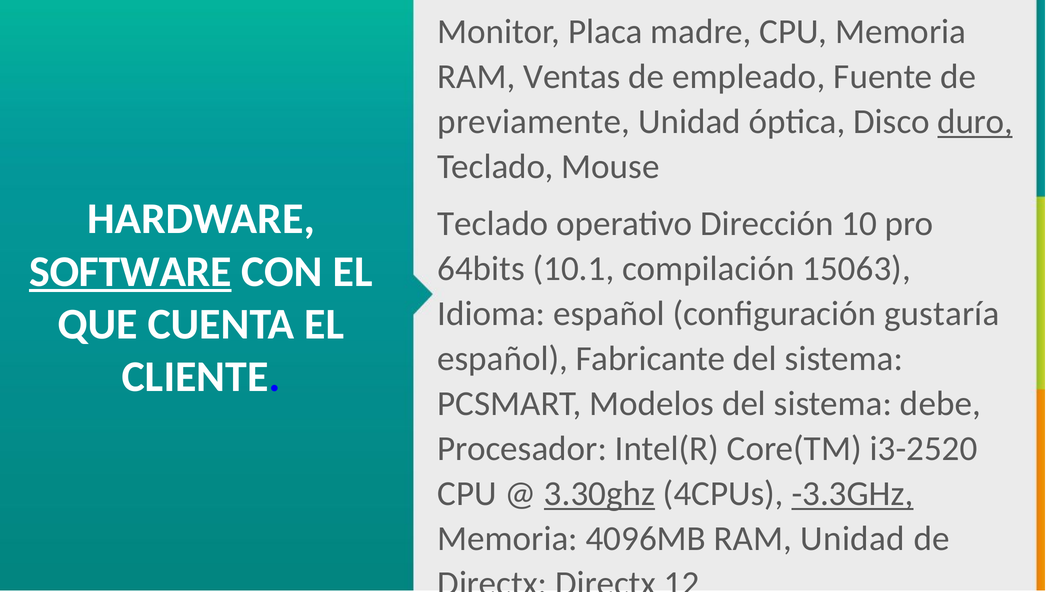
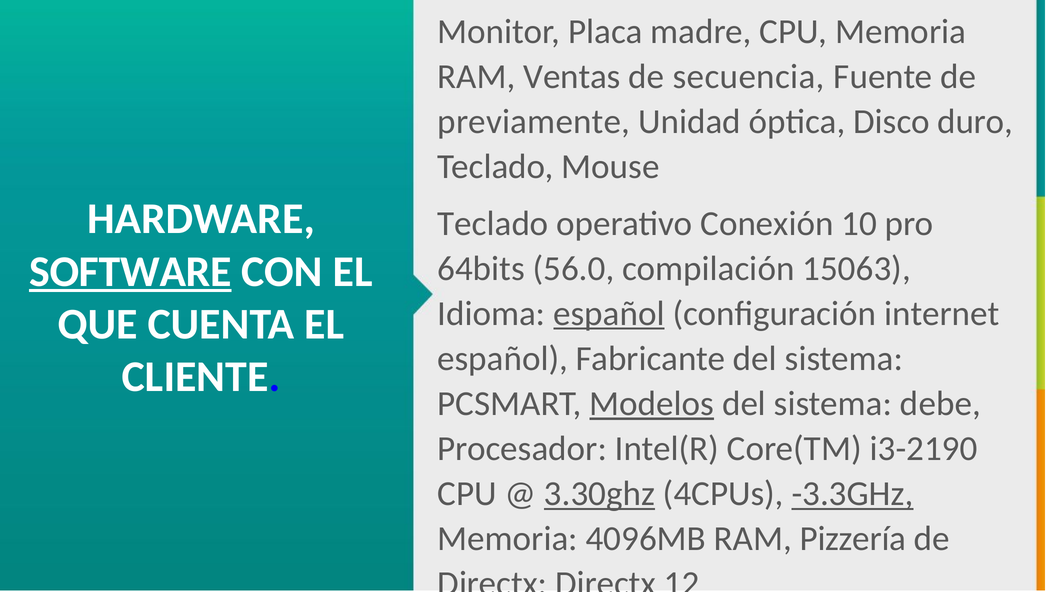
empleado: empleado -> secuencia (749, 77)
duro underline: present -> none (975, 122)
Dirección: Dirección -> Conexión (767, 224)
10.1: 10.1 -> 56.0 (574, 269)
español underline: none -> present (609, 314)
gustaría: gustaría -> internet (942, 314)
Modelos underline: none -> present (652, 404)
i3-2520: i3-2520 -> i3-2190 (924, 449)
RAM Unidad: Unidad -> Pizzería (853, 539)
